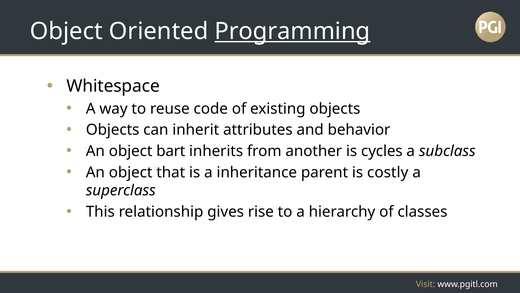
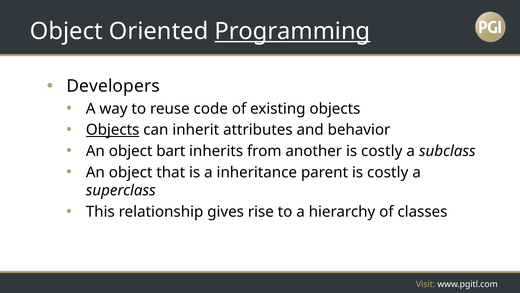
Whitespace: Whitespace -> Developers (113, 86)
Objects underline: none -> present (113, 130)
another is cycles: cycles -> costly (382, 151)
